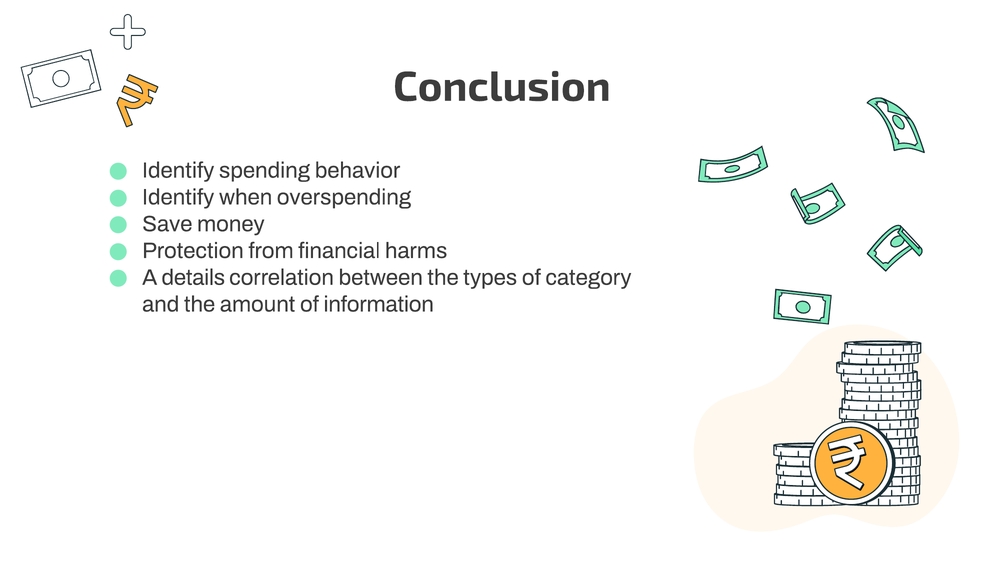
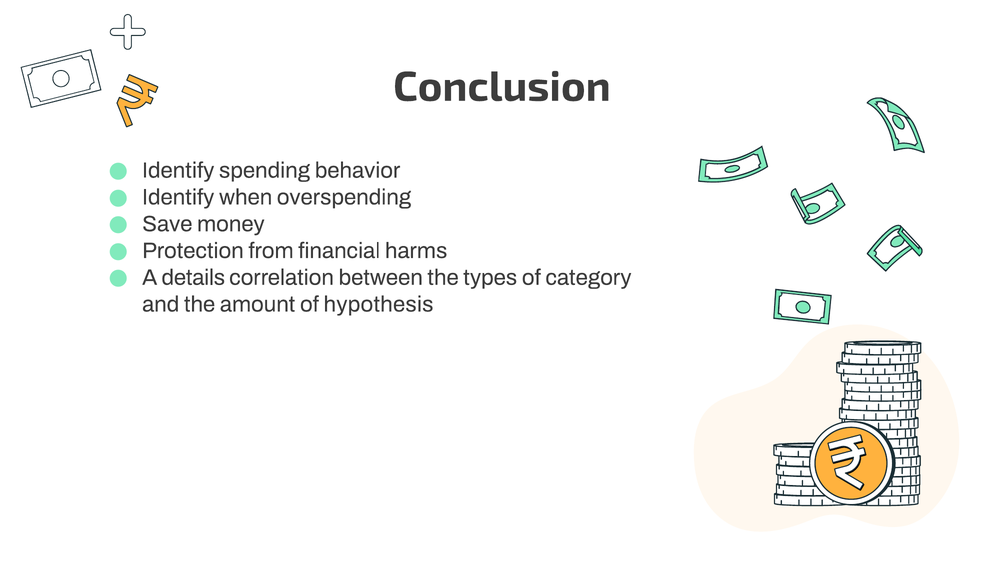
information: information -> hypothesis (379, 304)
